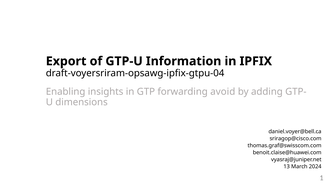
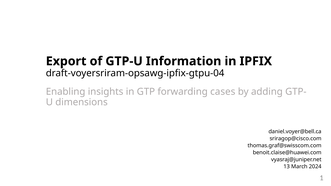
avoid: avoid -> cases (223, 92)
